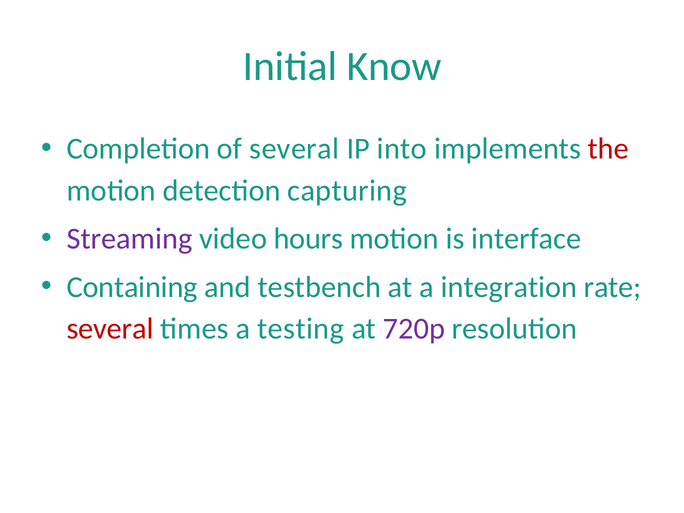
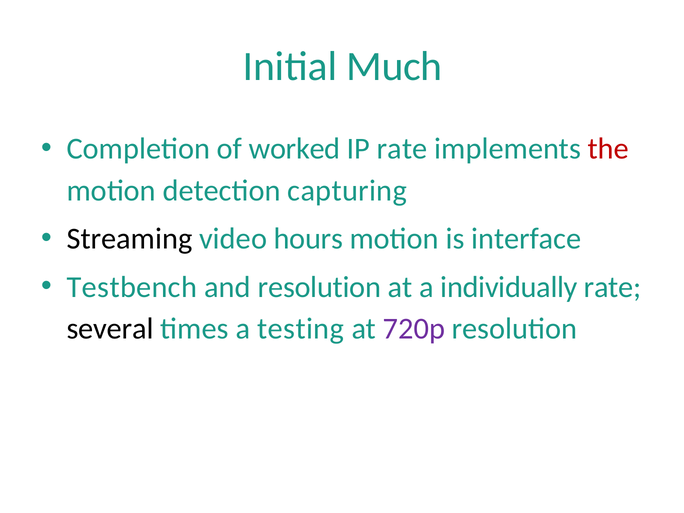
Know: Know -> Much (394, 66)
of several: several -> worked (295, 149)
IP into: into -> rate (402, 149)
Streaming colour: purple -> black (130, 239)
Containing: Containing -> Testbench (132, 287)
and testbench: testbench -> resolution (320, 287)
integration: integration -> individually (509, 287)
several colour: red -> black (110, 329)
